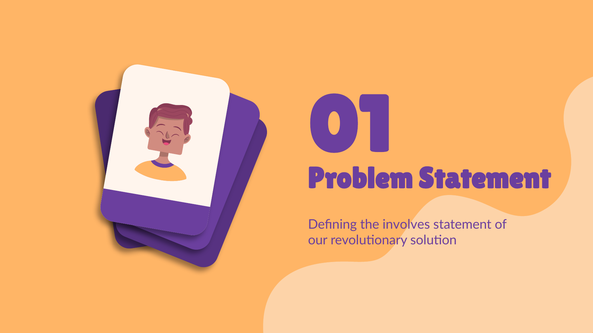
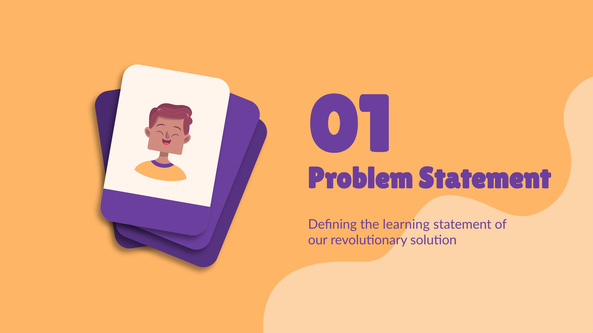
involves: involves -> learning (406, 225)
